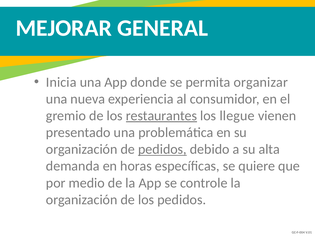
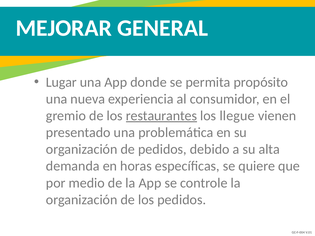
Inicia: Inicia -> Lugar (61, 82)
organizar: organizar -> propósito (261, 82)
pedidos underline: present -> none (162, 149)
